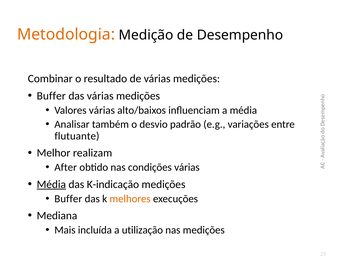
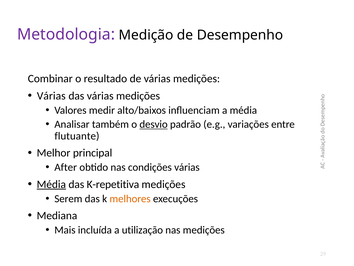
Metodologia colour: orange -> purple (66, 34)
Buffer: Buffer -> Várias (51, 96)
Valores várias: várias -> medir (102, 110)
desvio underline: none -> present (154, 124)
realizam: realizam -> principal (93, 153)
K-indicação: K-indicação -> K-repetitiva (113, 184)
Buffer: Buffer -> Serem (68, 198)
